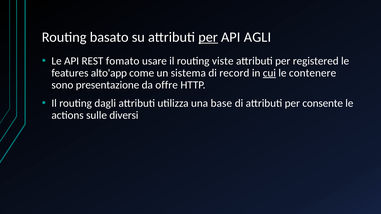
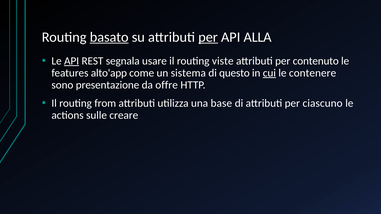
basato underline: none -> present (109, 37)
AGLI: AGLI -> ALLA (258, 37)
API underline: none -> present (72, 61)
fomato: fomato -> segnala (123, 61)
registered: registered -> contenuto (316, 61)
record: record -> questo (234, 73)
dagli: dagli -> from (105, 103)
consente: consente -> ciascuno (323, 103)
diversi: diversi -> creare (124, 115)
